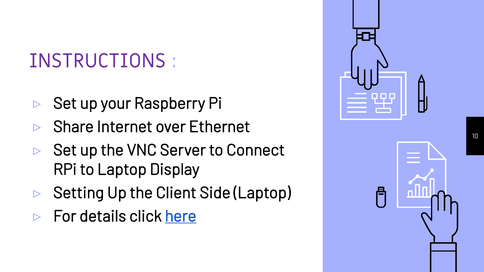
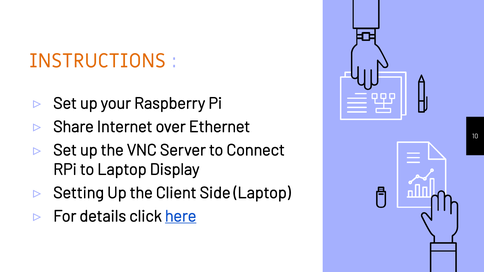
INSTRUCTIONS colour: purple -> orange (97, 61)
